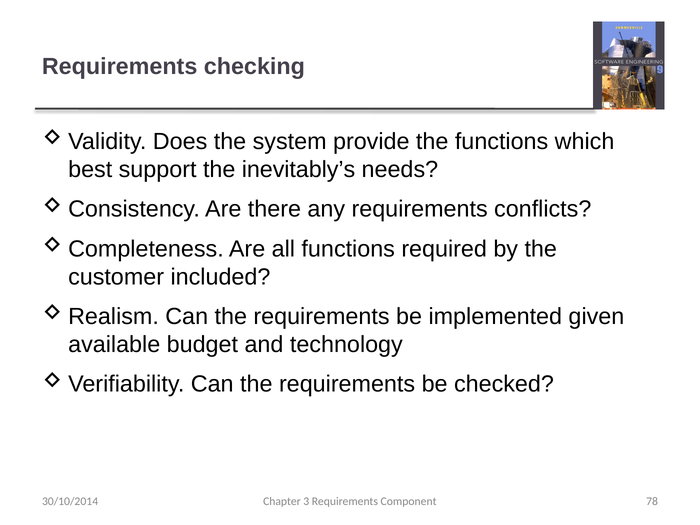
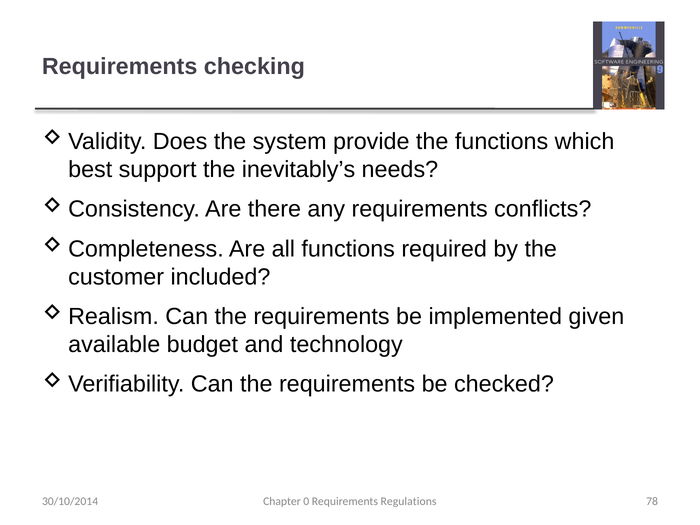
3: 3 -> 0 (306, 501)
Component: Component -> Regulations (409, 501)
